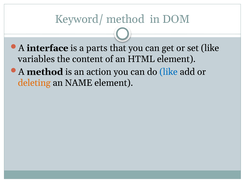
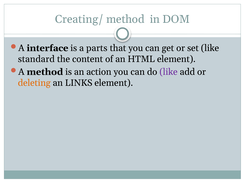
Keyword/: Keyword/ -> Creating/ (79, 19)
variables: variables -> standard (36, 59)
like colour: blue -> purple (169, 72)
NAME: NAME -> LINKS (79, 83)
